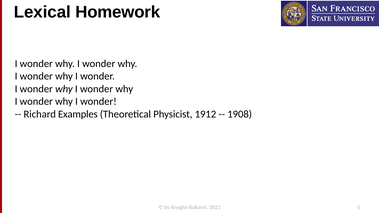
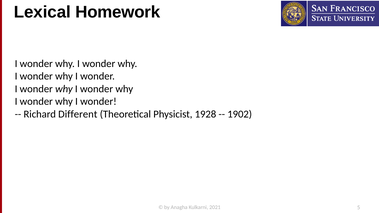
Examples: Examples -> Different (78, 114)
1912: 1912 -> 1928 (205, 114)
1908: 1908 -> 1902 (240, 114)
